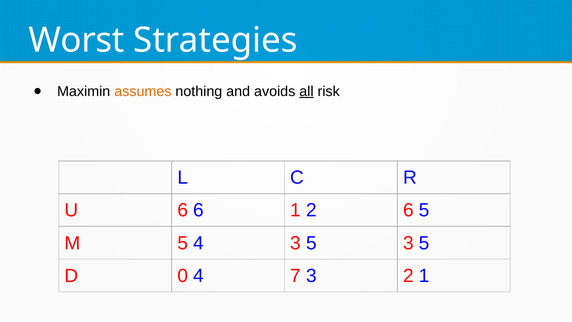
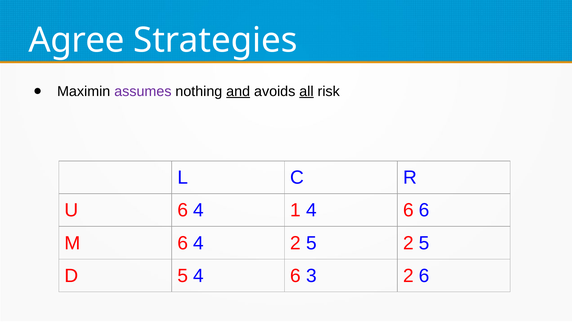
Worst: Worst -> Agree (77, 40)
assumes colour: orange -> purple (143, 91)
and underline: none -> present (238, 91)
U 6 6: 6 -> 4 (199, 210)
1 2: 2 -> 4 (311, 210)
6 5: 5 -> 6 (424, 210)
M 5: 5 -> 6 (183, 243)
4 3: 3 -> 2 (296, 243)
5 3: 3 -> 2 (408, 243)
D 0: 0 -> 5 (183, 276)
7: 7 -> 6 (296, 276)
2 1: 1 -> 6 (424, 276)
